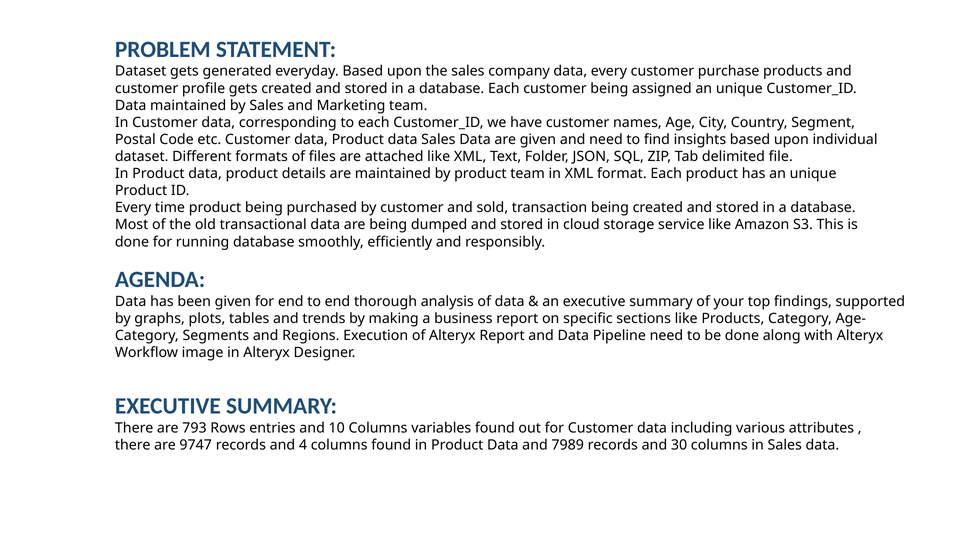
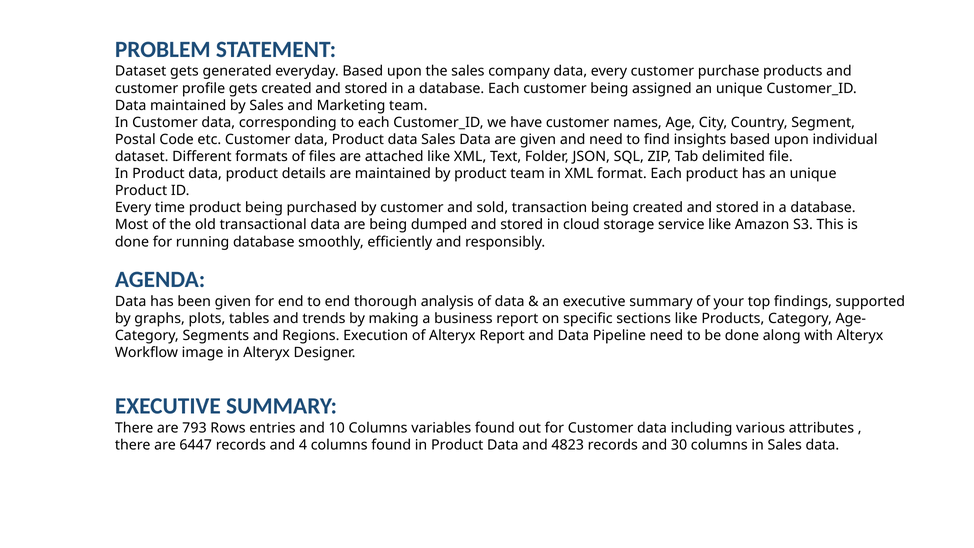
9747: 9747 -> 6447 (196, 445)
7989: 7989 -> 4823 (568, 445)
